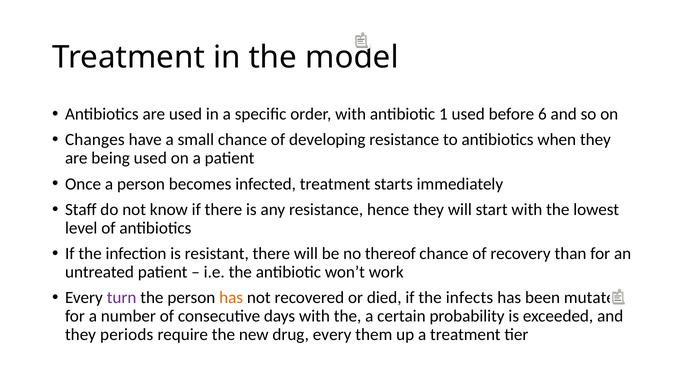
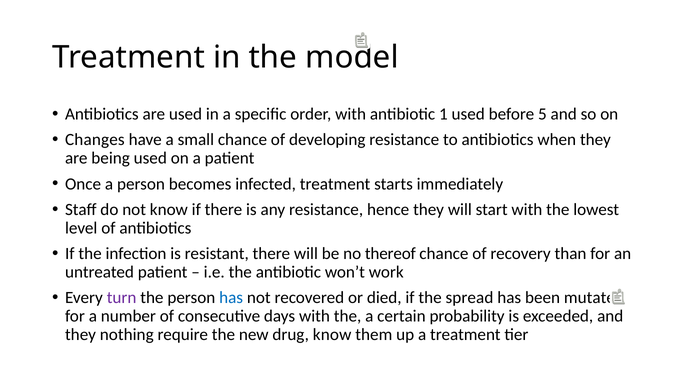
6: 6 -> 5 (542, 114)
has colour: orange -> blue (231, 298)
infects: infects -> spread (469, 298)
periods: periods -> nothing (127, 335)
drug every: every -> know (332, 335)
